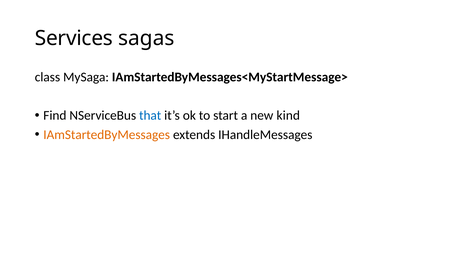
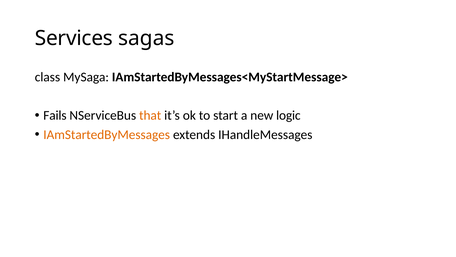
Find: Find -> Fails (55, 115)
that colour: blue -> orange (150, 115)
kind: kind -> logic (288, 115)
